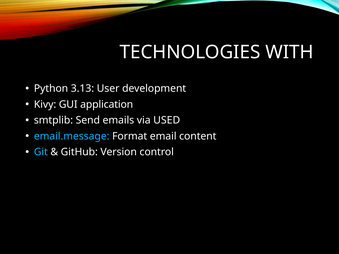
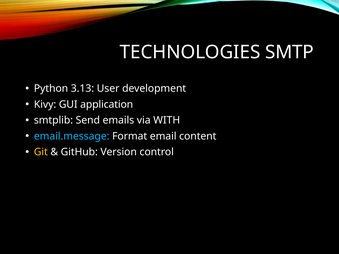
WITH: WITH -> SMTP (290, 52)
USED: USED -> WITH (167, 120)
Git colour: light blue -> yellow (41, 152)
